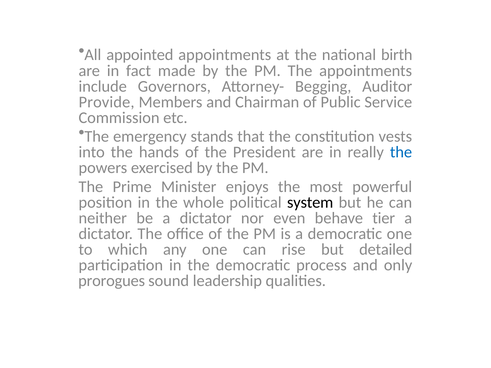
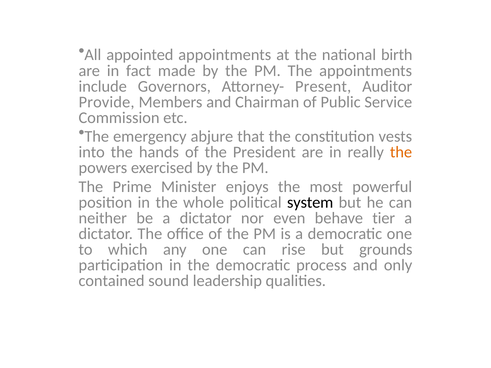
Begging: Begging -> Present (323, 86)
stands: stands -> abjure (212, 137)
the colour: blue -> orange (401, 152)
detailed: detailed -> grounds (386, 250)
prorogues: prorogues -> contained (112, 281)
